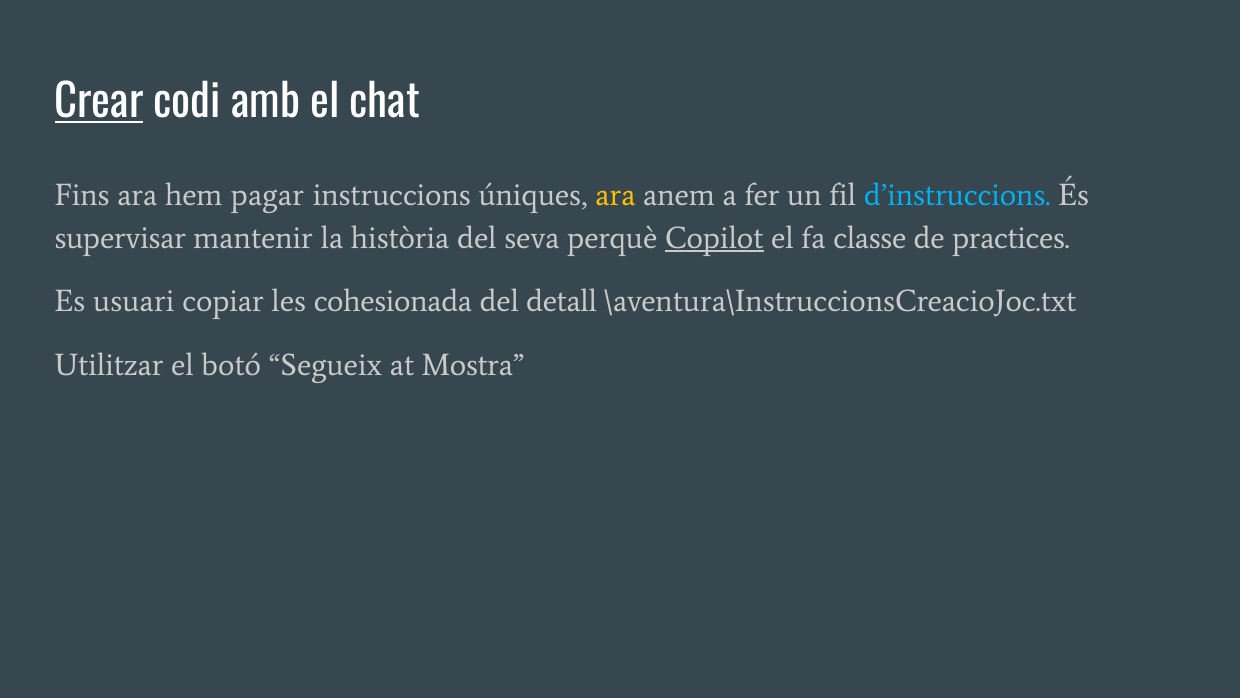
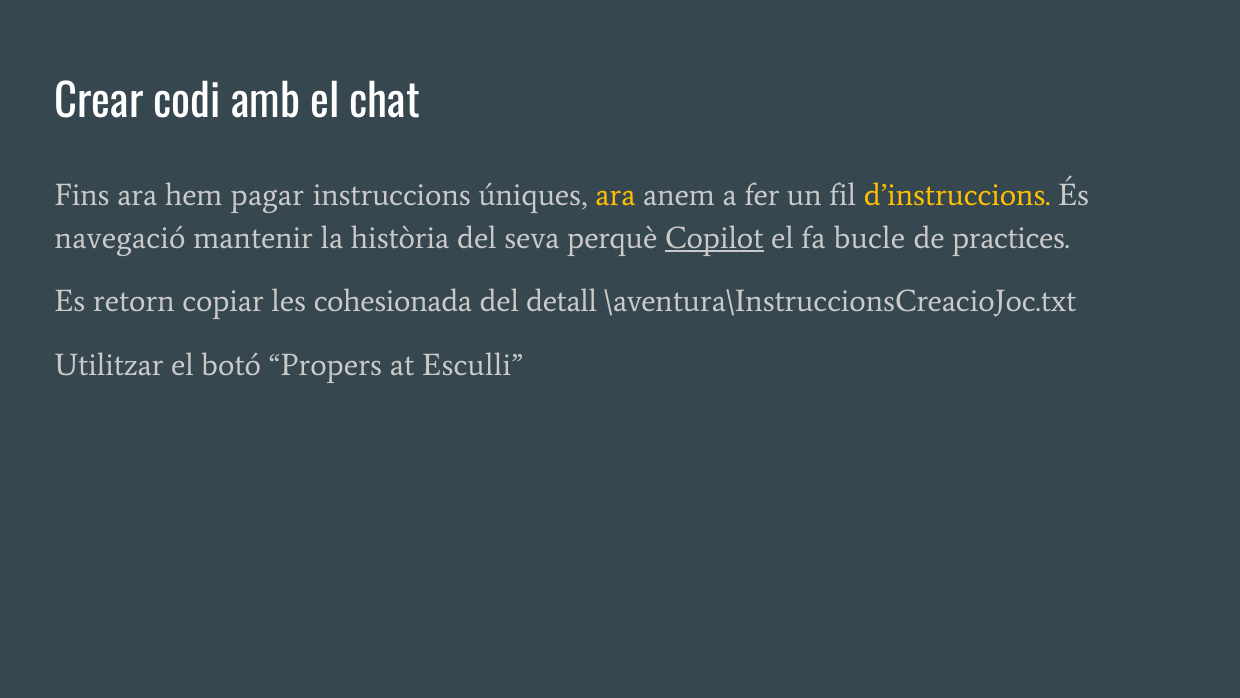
Crear underline: present -> none (99, 103)
d’instruccions colour: light blue -> yellow (957, 195)
supervisar: supervisar -> navegació (120, 238)
classe: classe -> bucle (869, 238)
usuari: usuari -> retorn (134, 301)
Segueix: Segueix -> Propers (325, 365)
Mostra: Mostra -> Esculli (473, 365)
